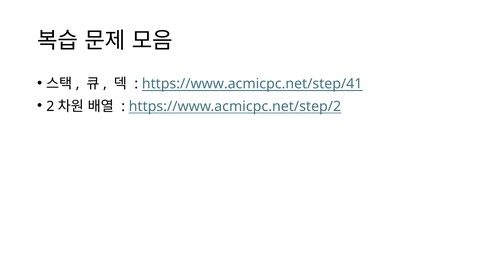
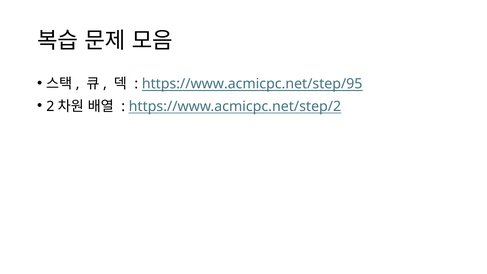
https://www.acmicpc.net/step/41: https://www.acmicpc.net/step/41 -> https://www.acmicpc.net/step/95 (252, 84)
